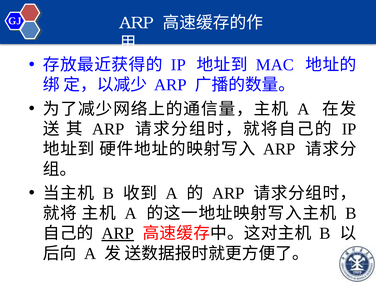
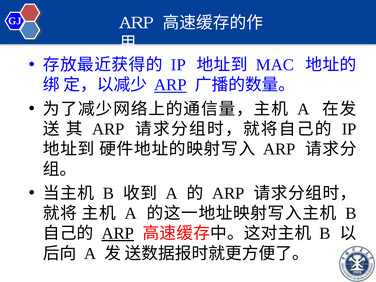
ARP underline: none -> present (170, 85)
